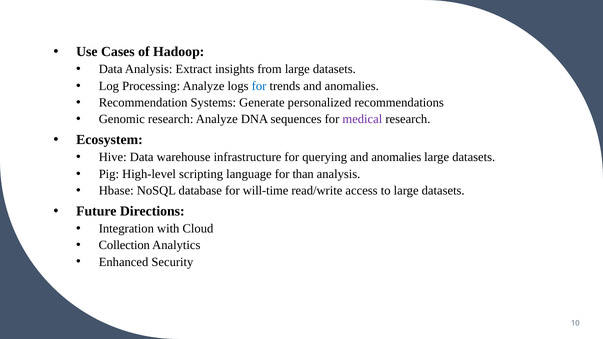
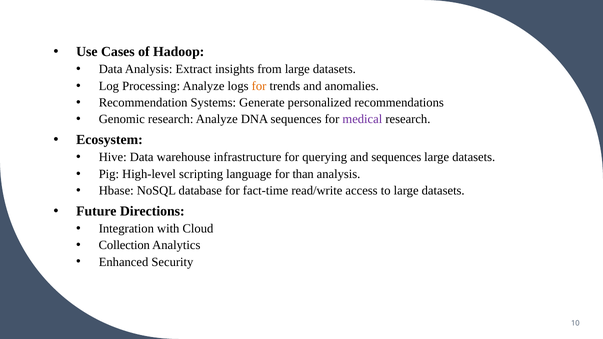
for colour: blue -> orange (259, 86)
querying and anomalies: anomalies -> sequences (396, 157)
will-time: will-time -> fact-time (266, 191)
